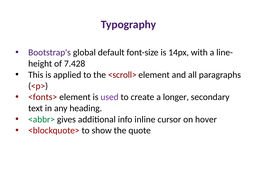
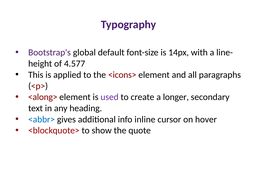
7.428: 7.428 -> 4.577 (75, 64)
<scroll>: <scroll> -> <icons> (122, 75)
<fonts>: <fonts> -> <along> (43, 97)
<abbr> colour: green -> blue (42, 119)
